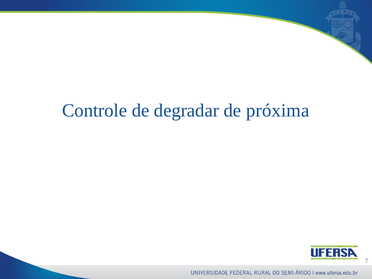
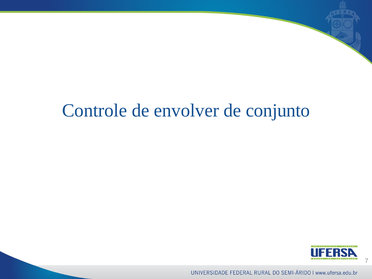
degradar: degradar -> envolver (186, 111)
próxima: próxima -> conjunto (278, 111)
